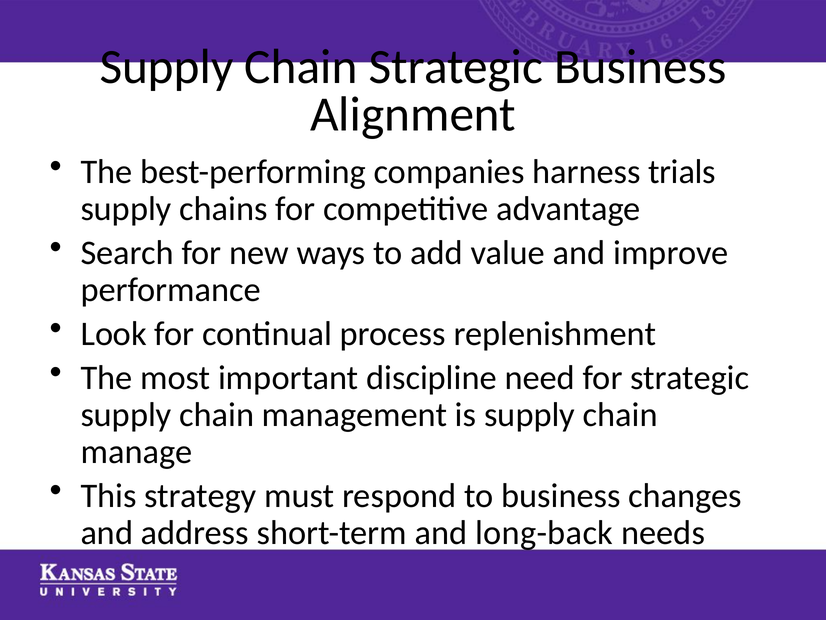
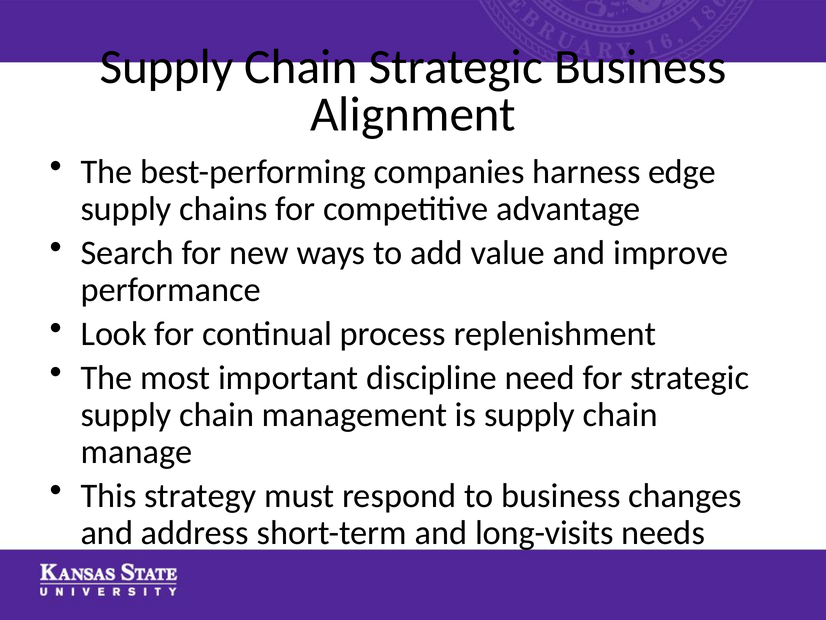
trials: trials -> edge (682, 172)
long-back: long-back -> long-visits (544, 533)
